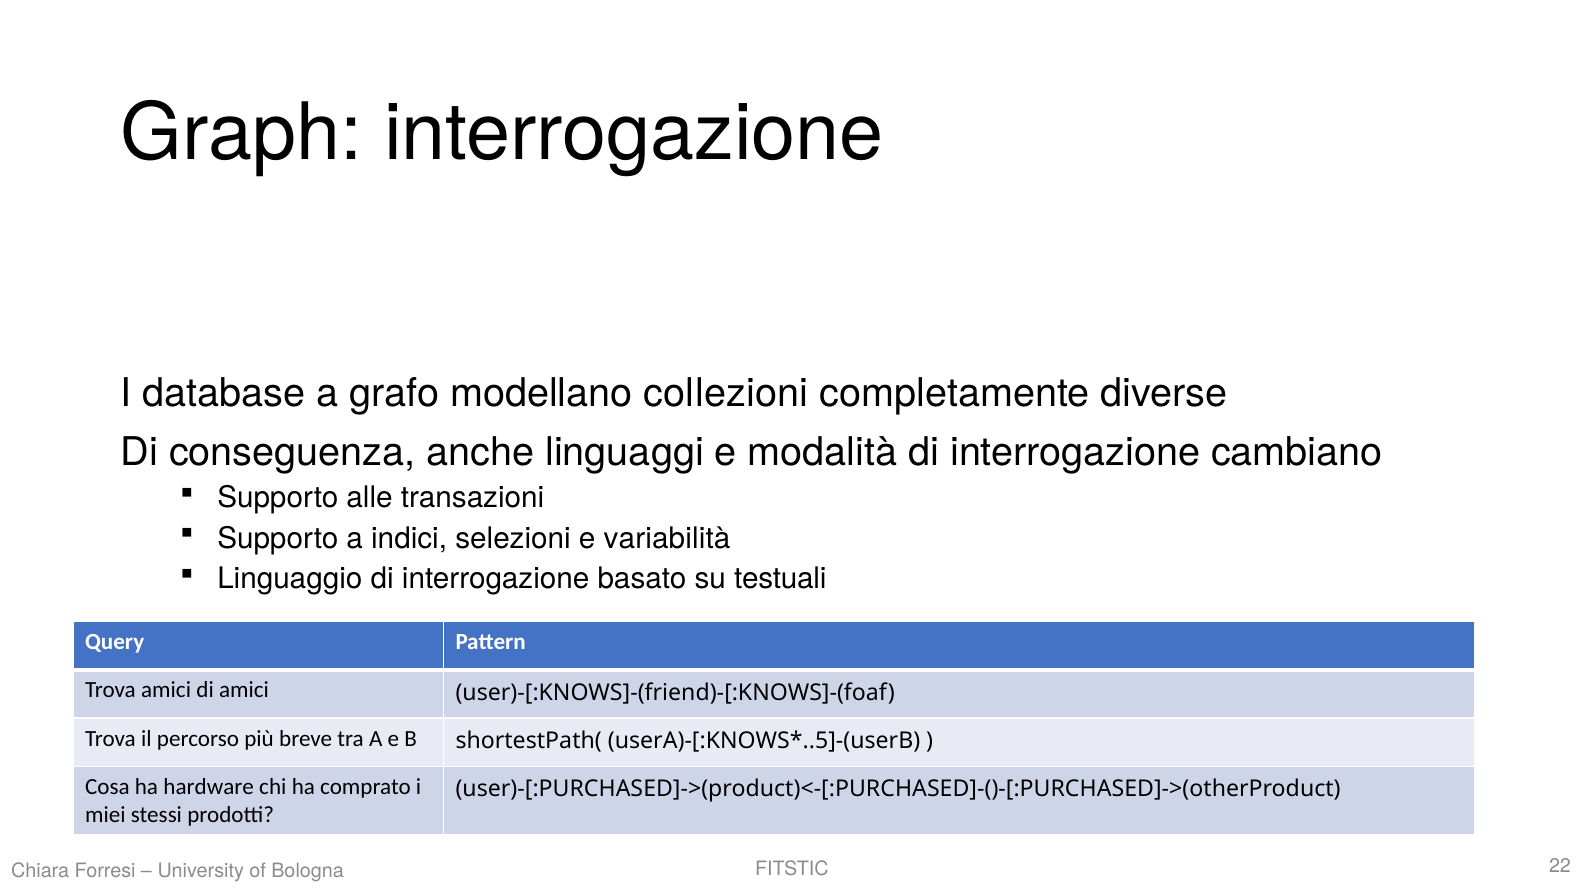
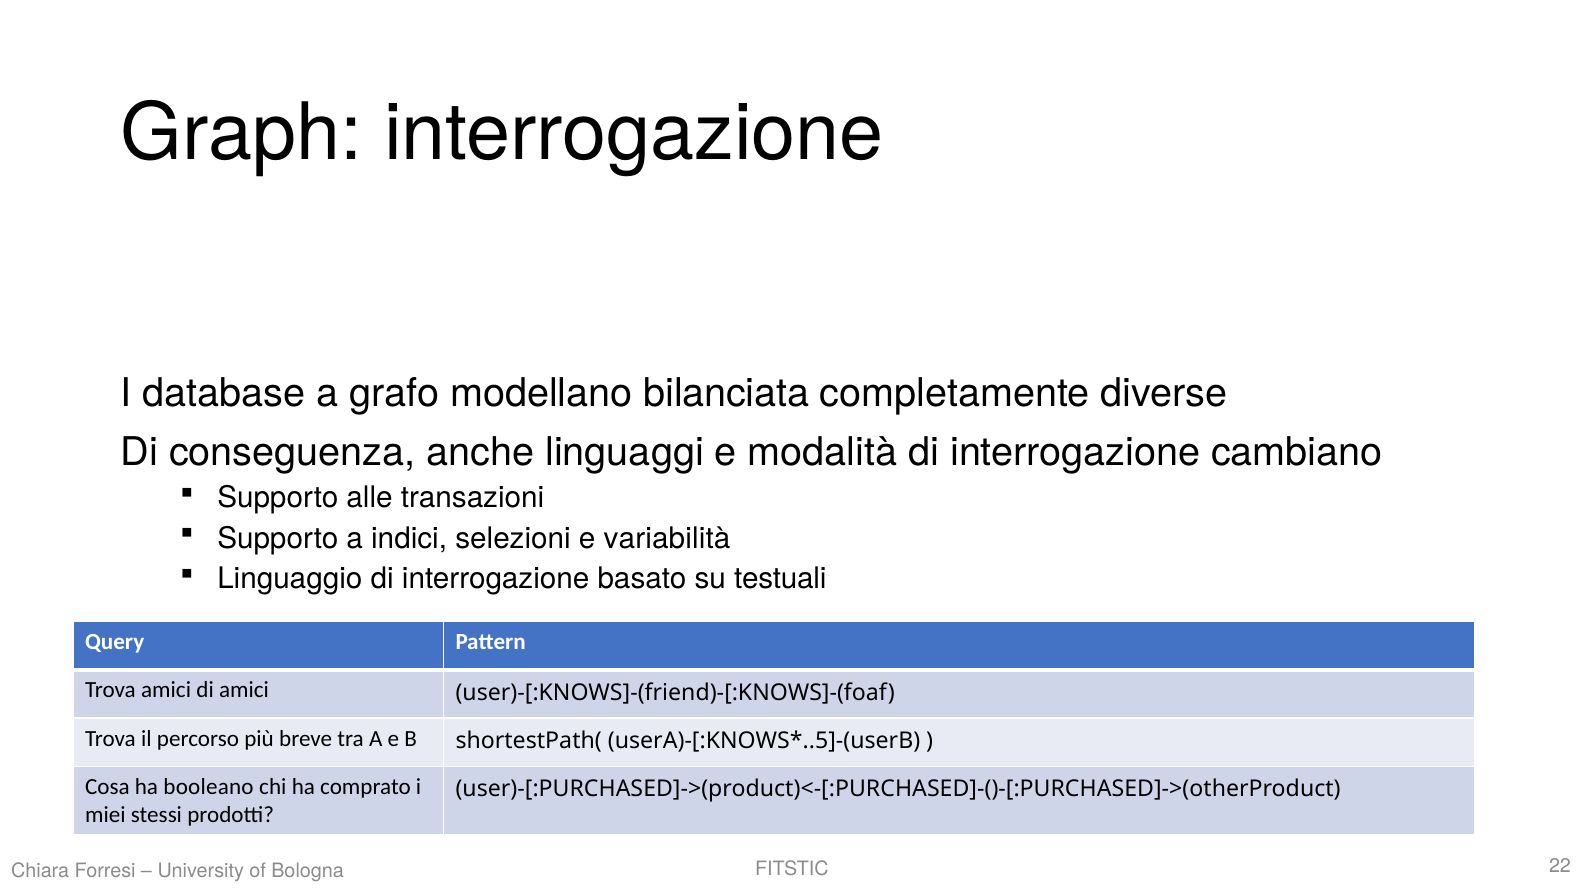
collezioni: collezioni -> bilanciata (726, 393)
hardware: hardware -> booleano (209, 787)
